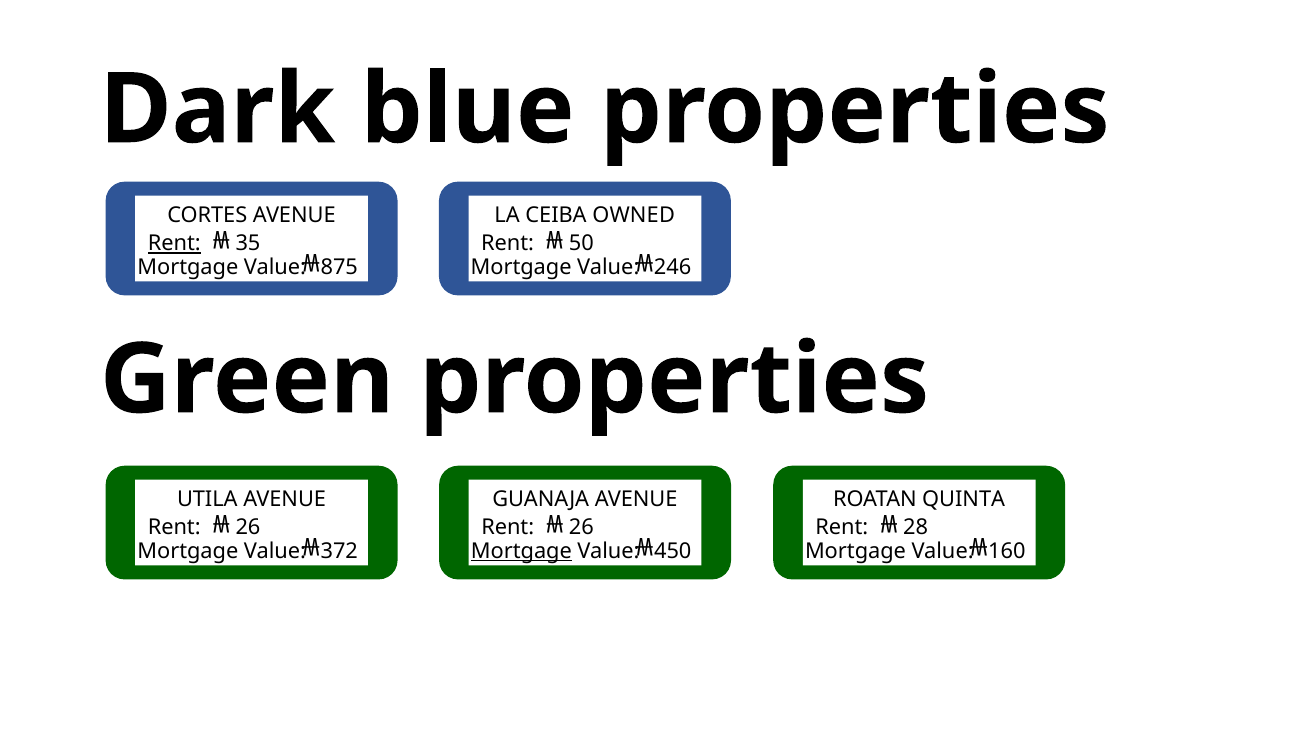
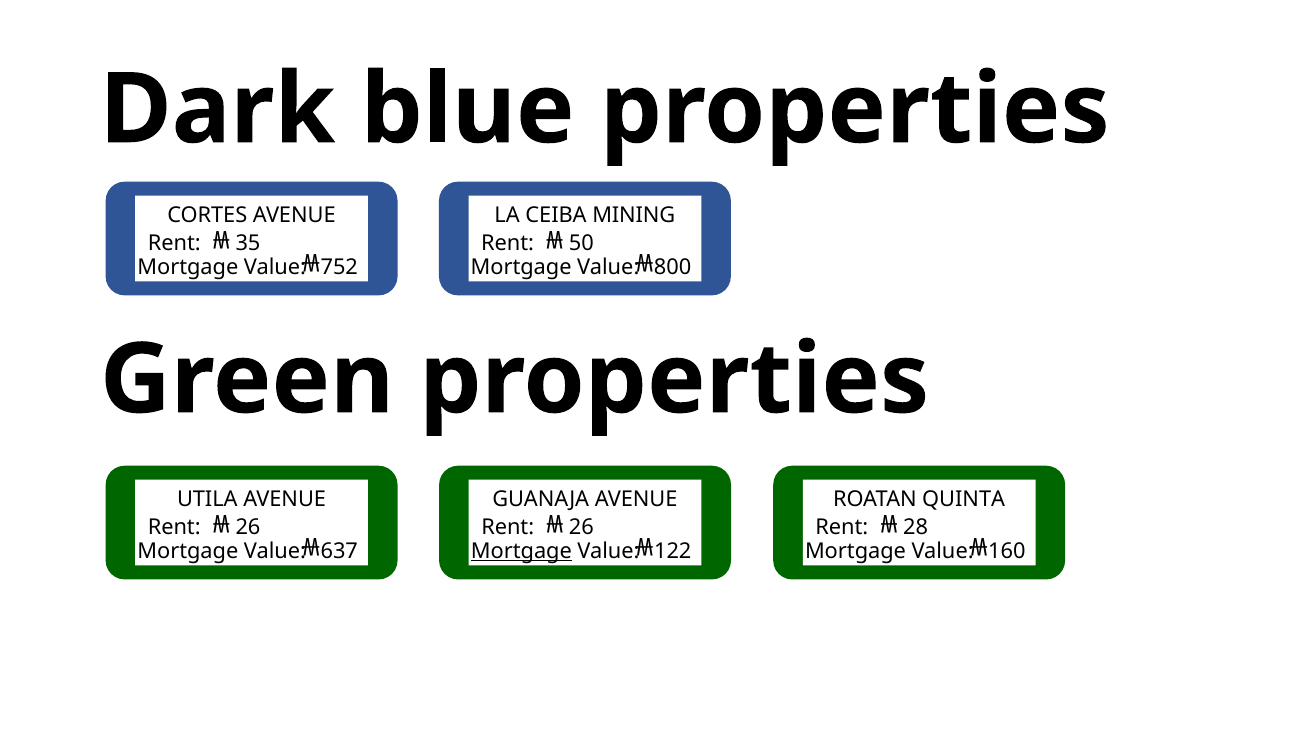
OWNED: OWNED -> MINING (634, 216)
Rent underline: present -> none (174, 244)
875: 875 -> 752 (339, 267)
246: 246 -> 800 (673, 267)
372: 372 -> 637 (339, 551)
450: 450 -> 122 (673, 551)
